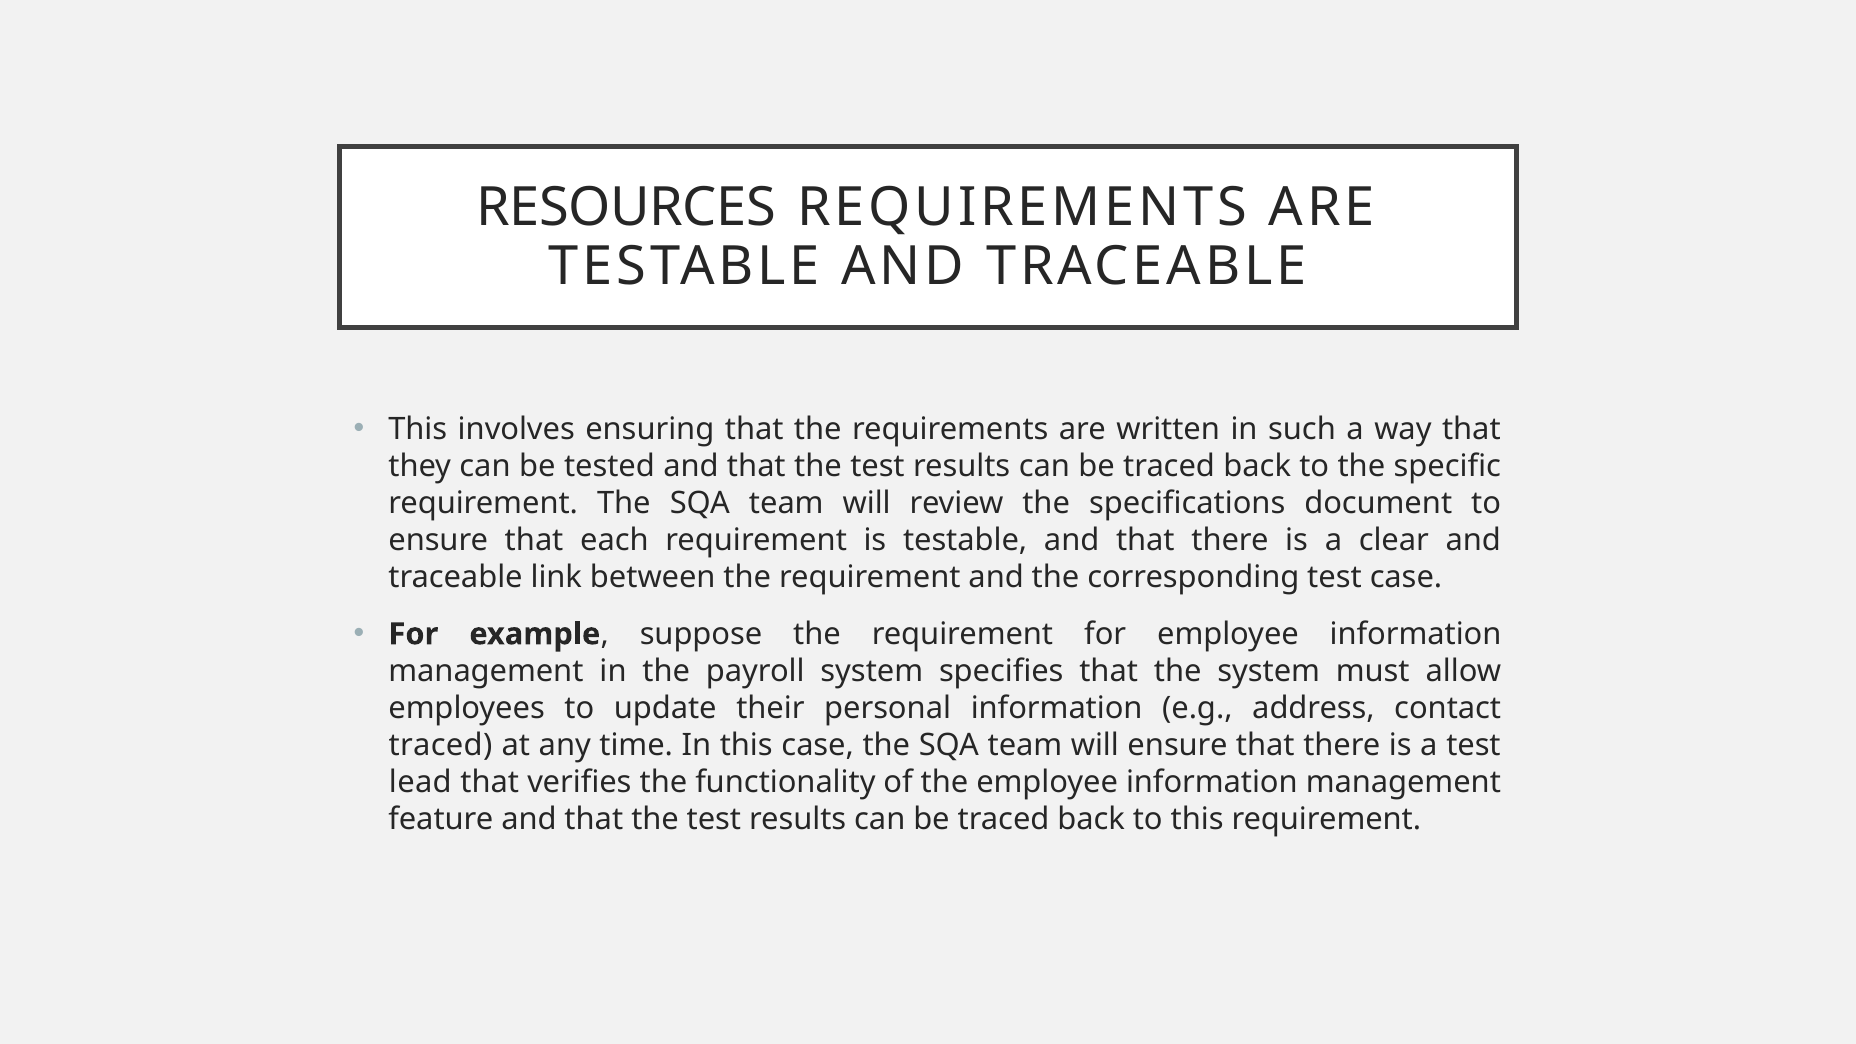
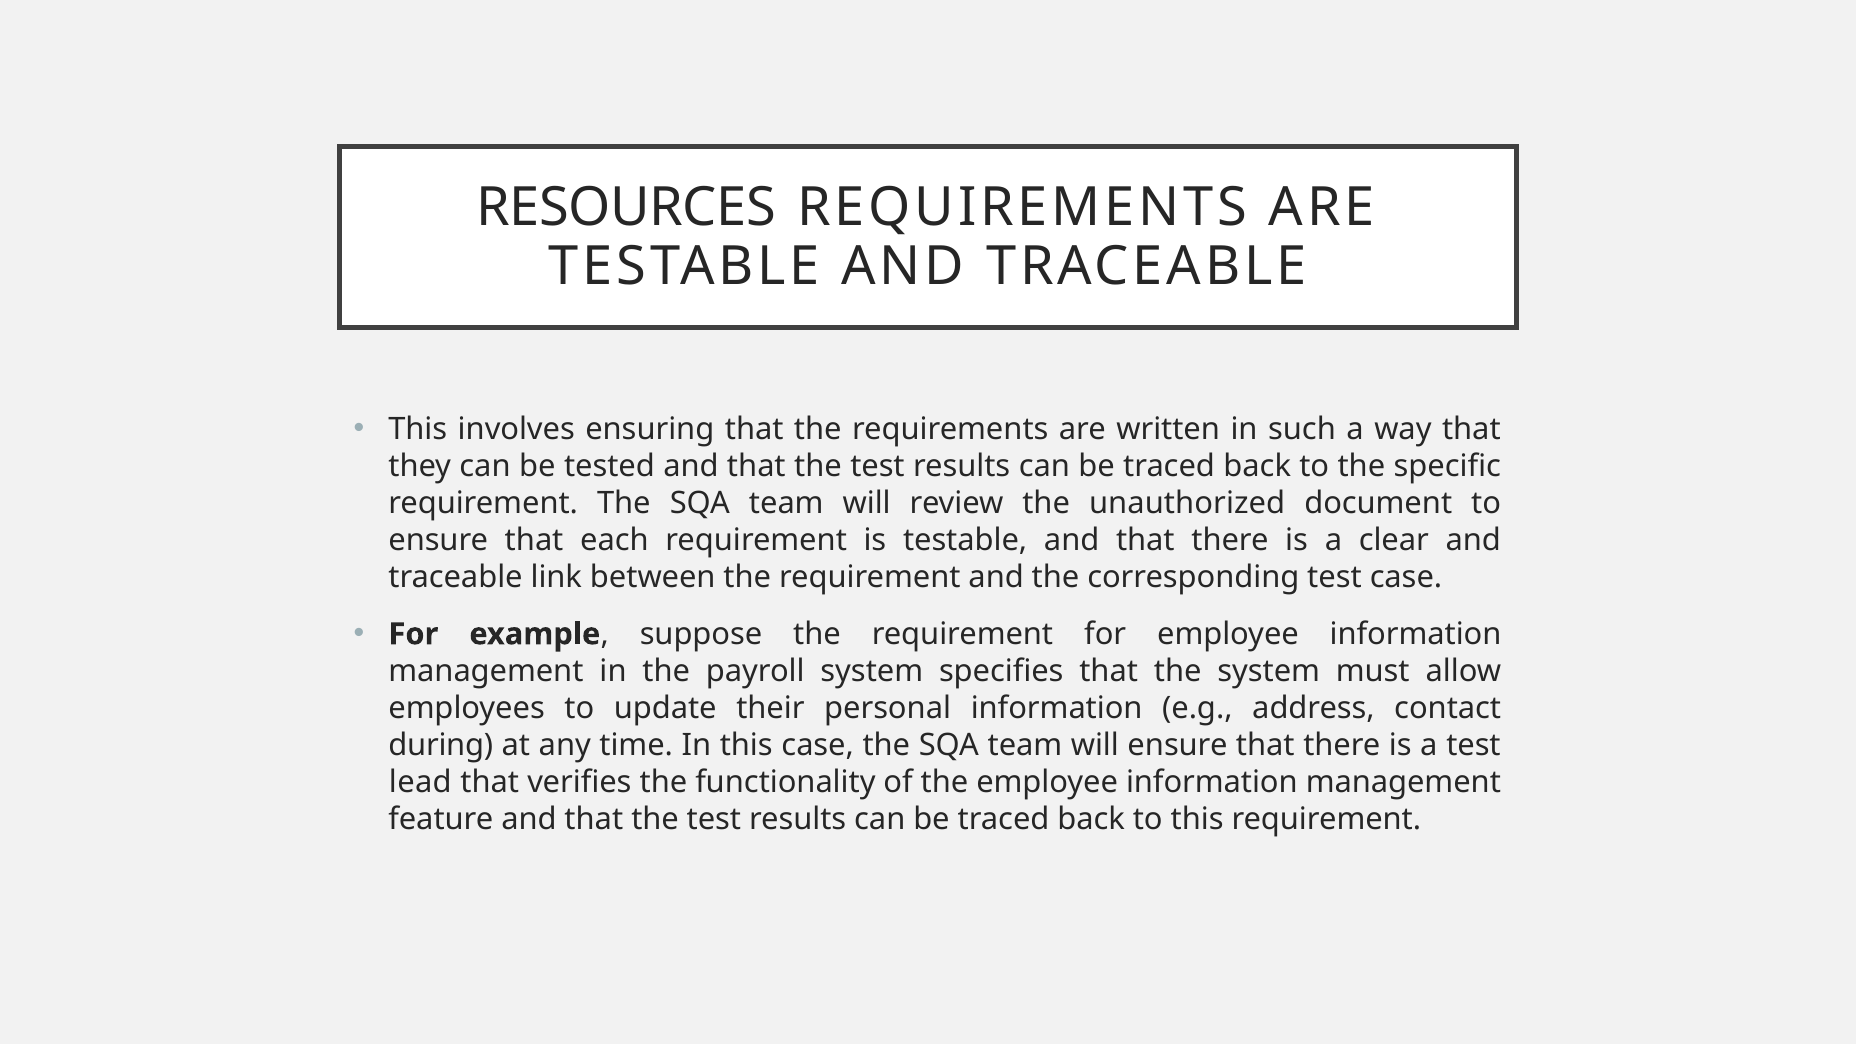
specifications: specifications -> unauthorized (1187, 503)
traced: traced -> during (441, 745)
